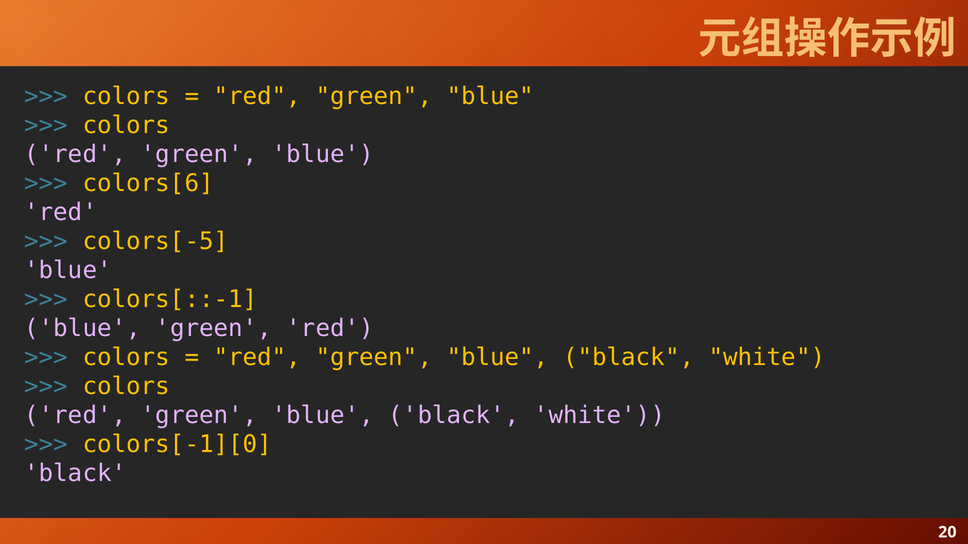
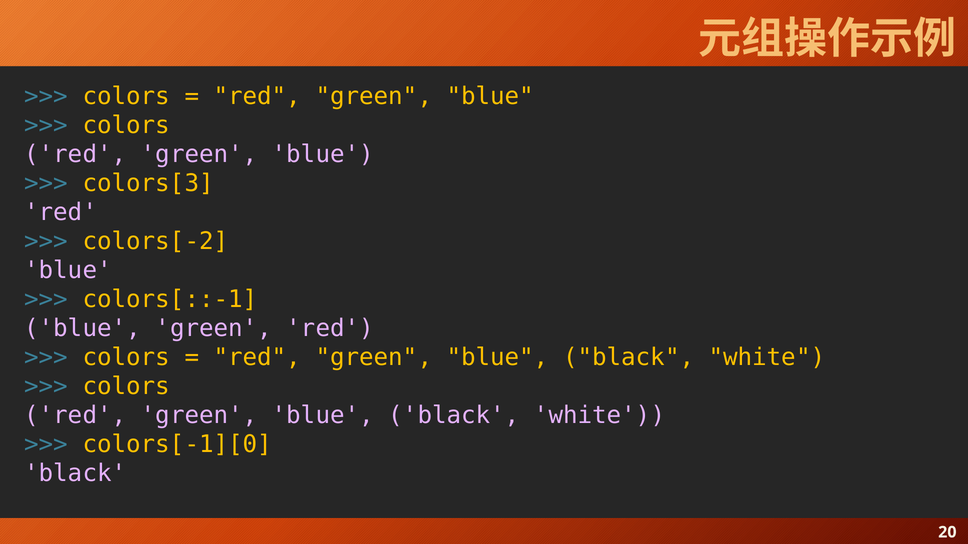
colors[6: colors[6 -> colors[3 (148, 183)
colors[-5: colors[-5 -> colors[-2 (155, 241)
